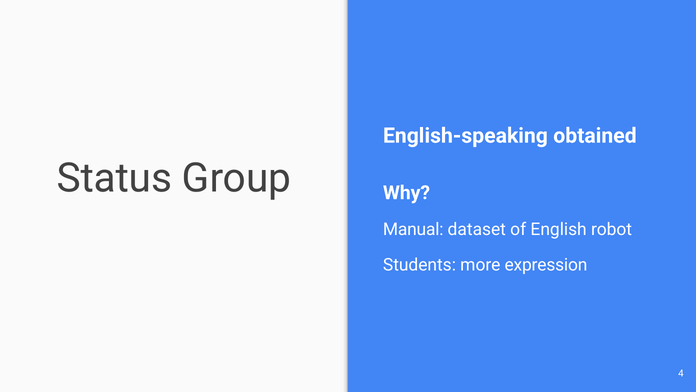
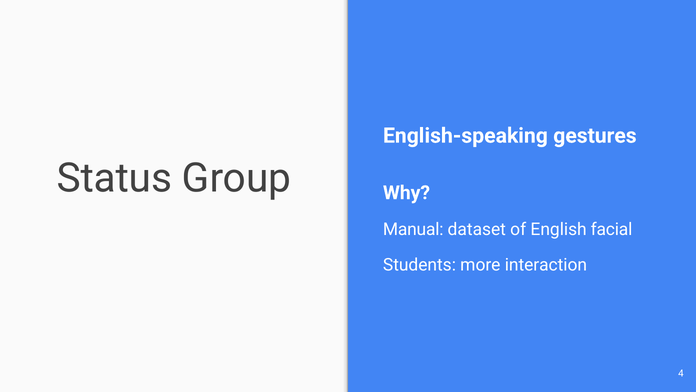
obtained: obtained -> gestures (595, 136)
robot: robot -> facial (612, 229)
expression: expression -> interaction (546, 265)
